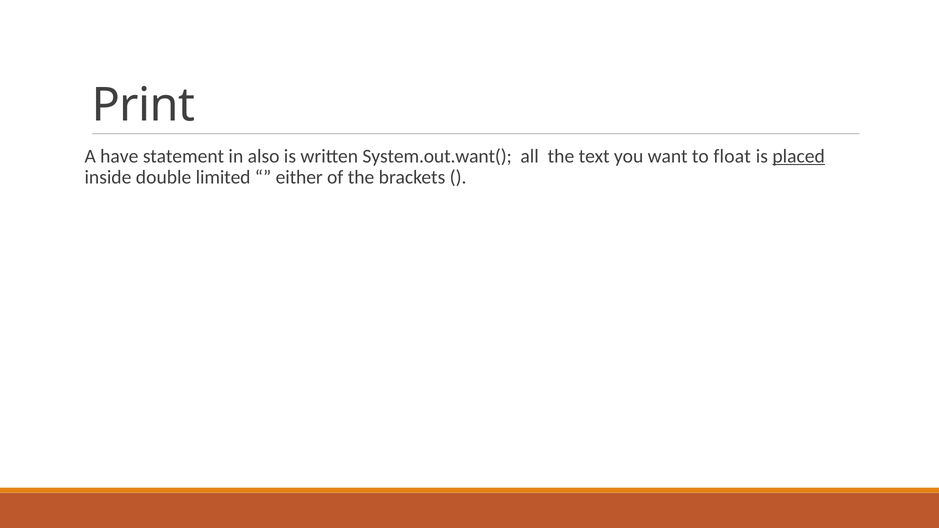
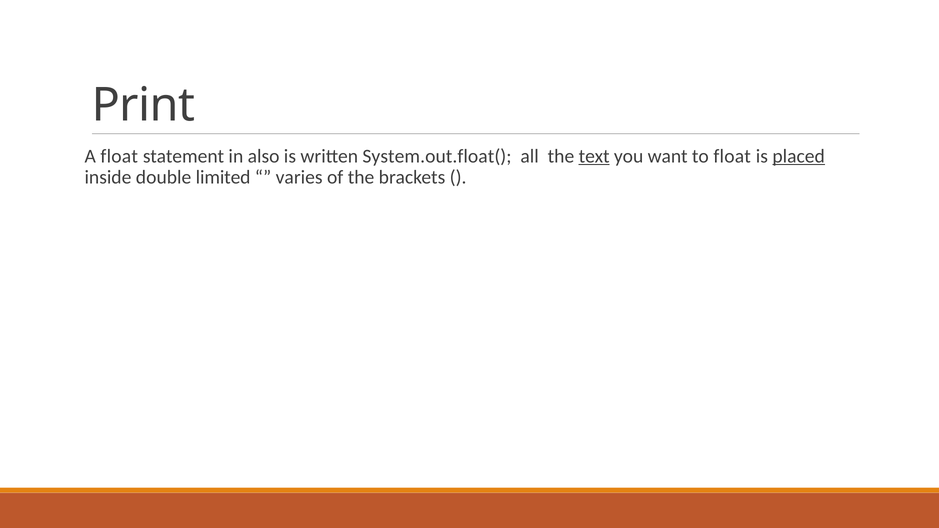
A have: have -> float (119, 156)
System.out.want(: System.out.want( -> System.out.float( (437, 156)
text underline: none -> present (594, 156)
either: either -> varies (299, 177)
